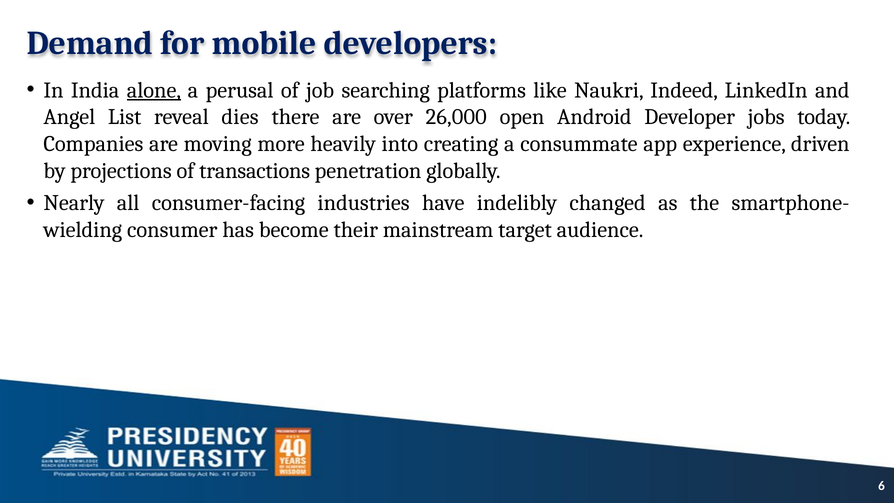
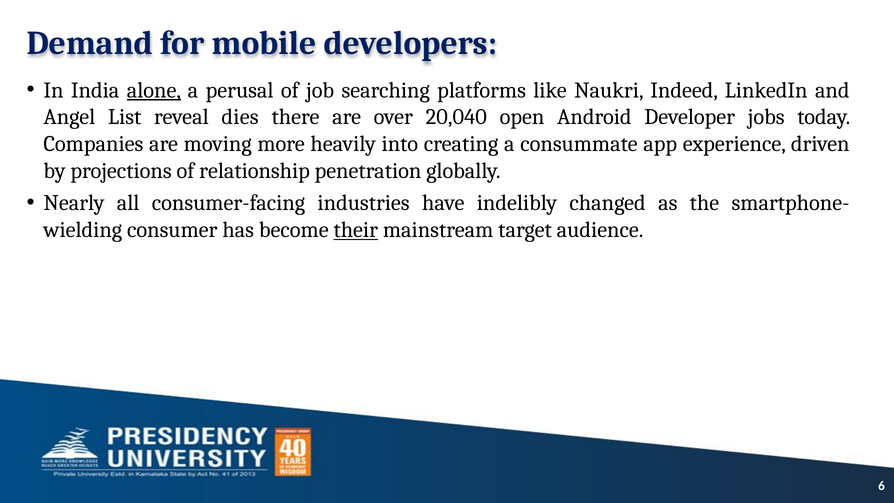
26,000: 26,000 -> 20,040 (456, 117)
transactions: transactions -> relationship (255, 171)
their underline: none -> present (356, 230)
